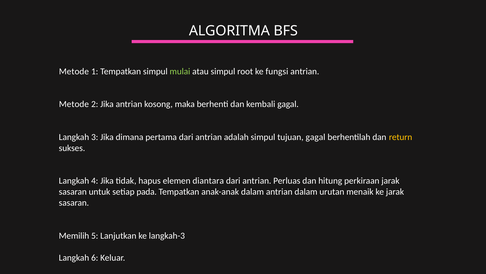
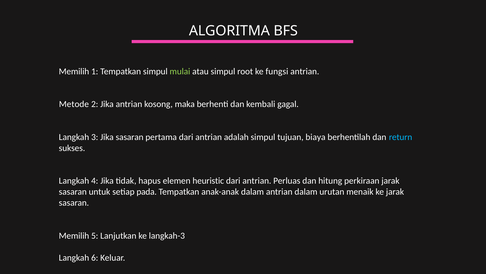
Metode: Metode -> Memilih (74, 71)
Jika dimana: dimana -> sasaran (130, 137)
tujuan gagal: gagal -> biaya (316, 137)
return colour: yellow -> light blue (401, 137)
diantara: diantara -> heuristic (208, 181)
